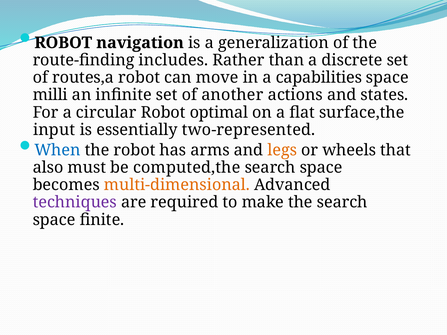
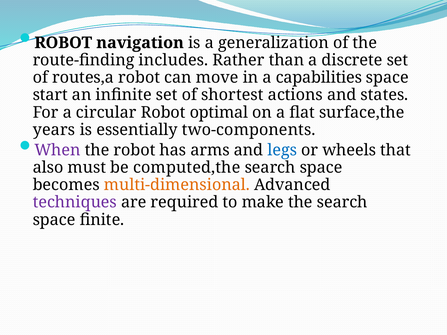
milli: milli -> start (50, 95)
another: another -> shortest (232, 95)
input: input -> years (54, 130)
two-represented: two-represented -> two-components (249, 130)
When colour: blue -> purple (58, 150)
legs colour: orange -> blue (282, 150)
